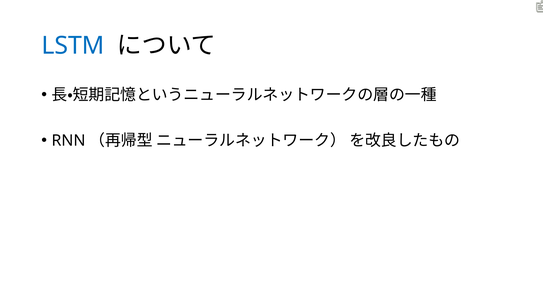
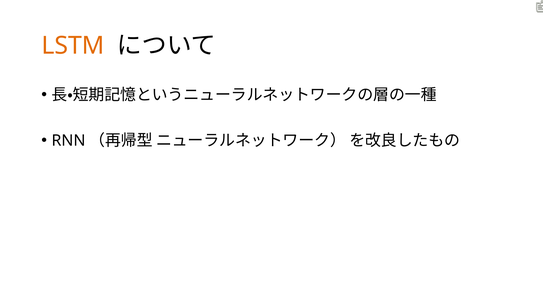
LSTM colour: blue -> orange (73, 46)
